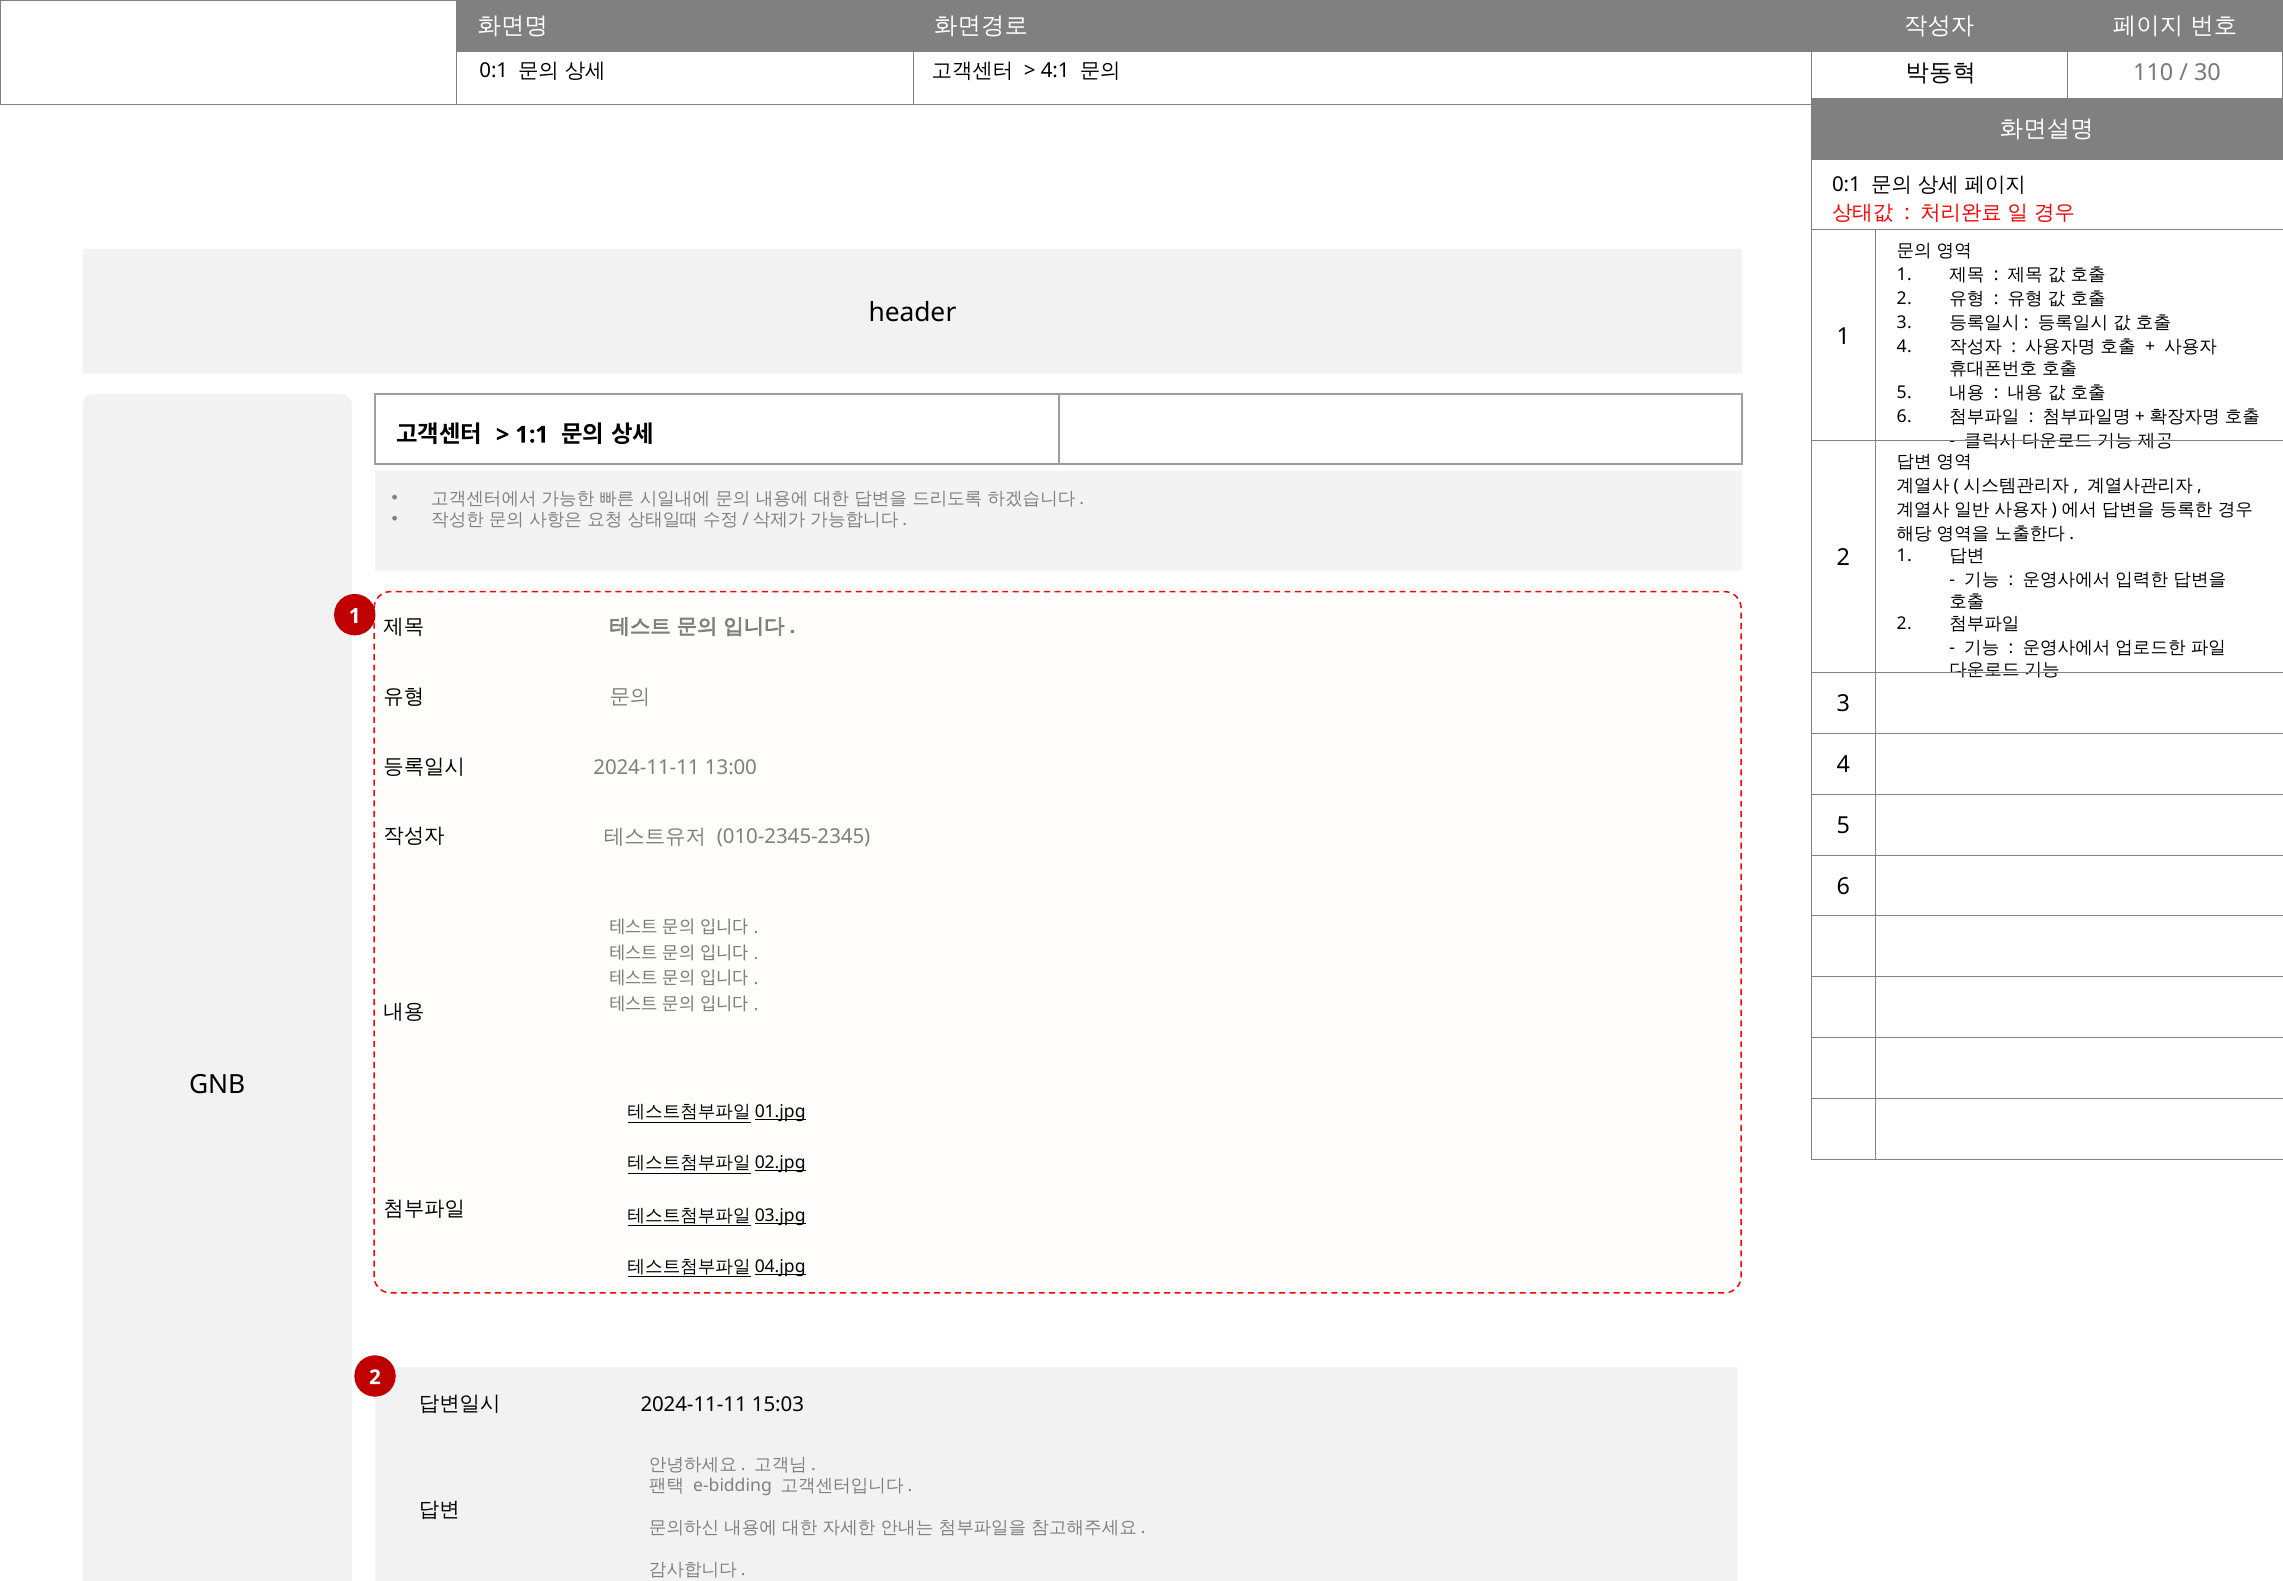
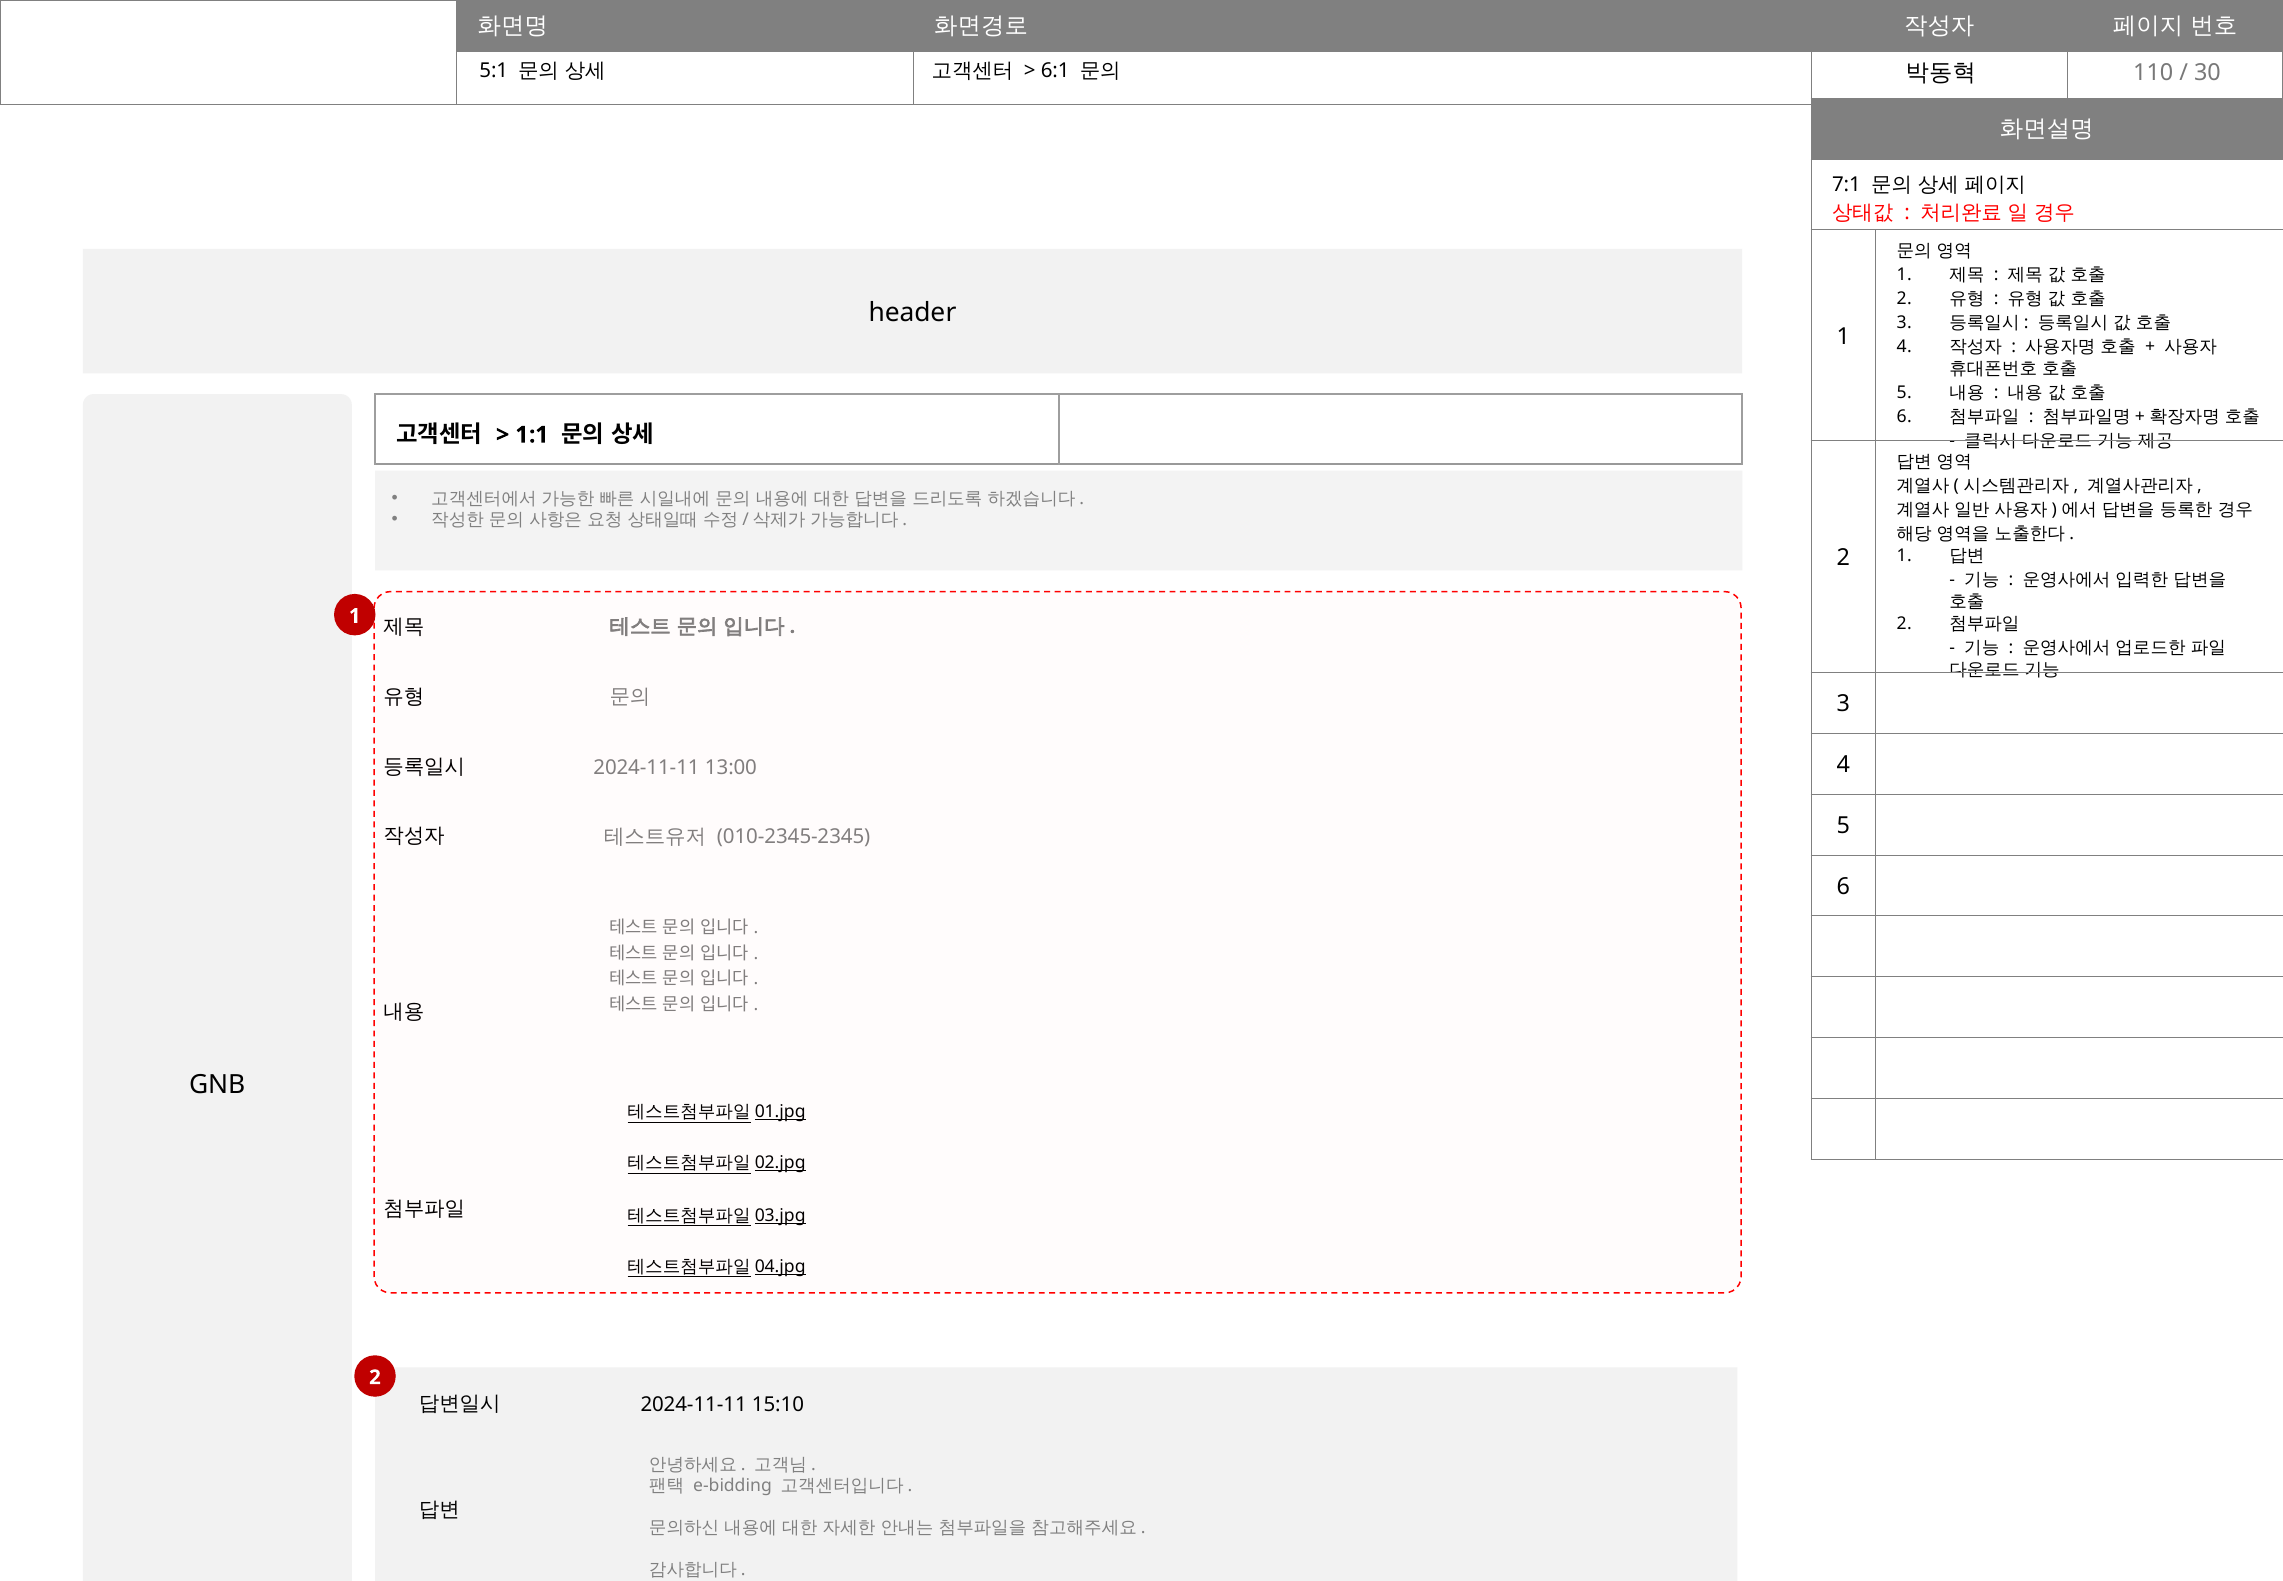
0:1: 0:1 -> 5:1 (494, 71)
4:1: 4:1 -> 6:1 (1055, 71)
0:1: 0:1 -> 7:1 (1846, 185)
15:03: 15:03 -> 15:10 (778, 1405)
